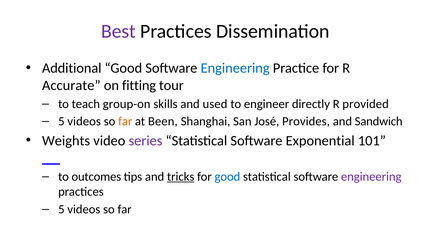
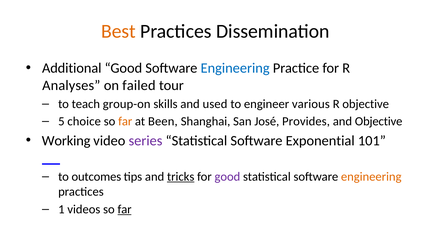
Best colour: purple -> orange (118, 31)
Accurate: Accurate -> Analyses (71, 86)
fitting: fitting -> failed (139, 86)
directly: directly -> various (311, 104)
R provided: provided -> objective (366, 104)
videos: videos -> choice (84, 122)
and Sandwich: Sandwich -> Objective (379, 122)
Weights: Weights -> Working (66, 141)
good colour: blue -> purple (227, 177)
engineering colour: purple -> orange (371, 177)
5: 5 -> 1 (61, 210)
far underline: none -> present (125, 210)
